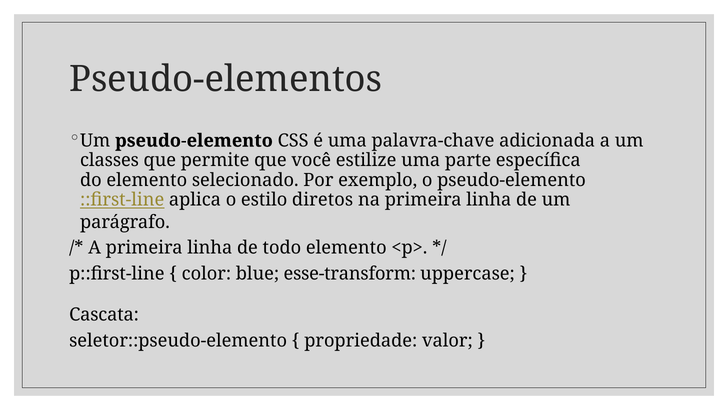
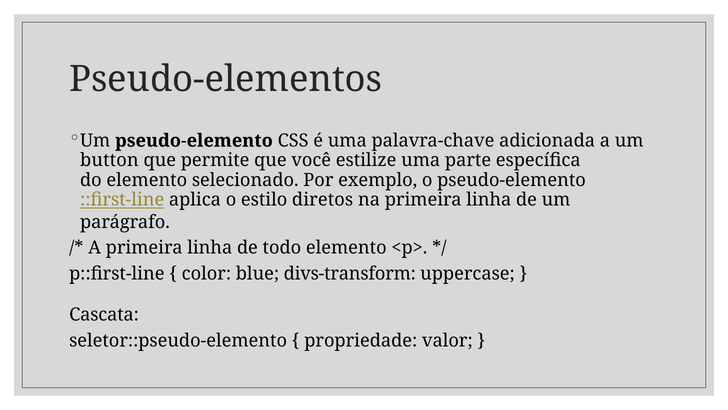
classes: classes -> button (109, 160)
esse-transform: esse-transform -> divs-transform (350, 273)
